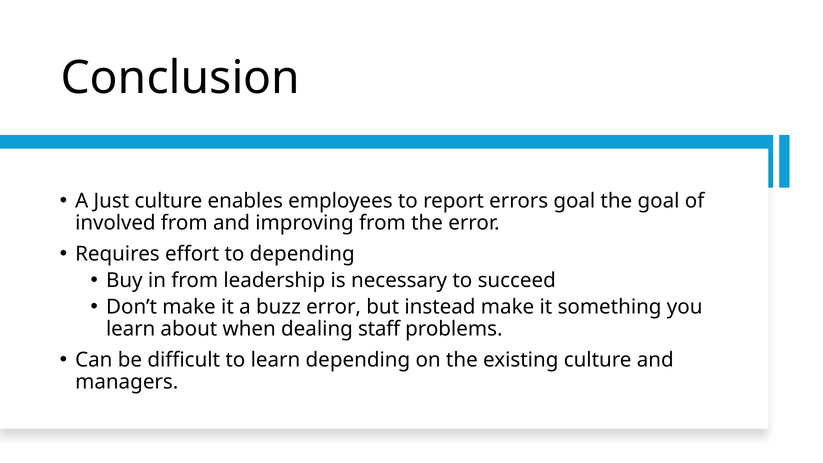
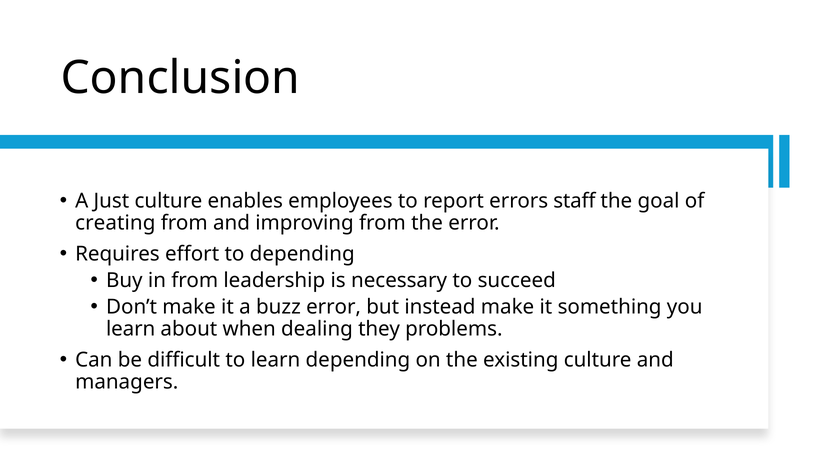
errors goal: goal -> staff (574, 201)
involved: involved -> creating (115, 223)
staff: staff -> they (379, 329)
